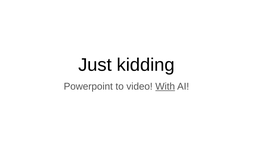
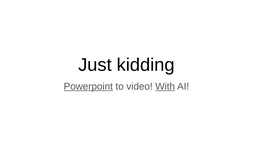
Powerpoint underline: none -> present (88, 87)
